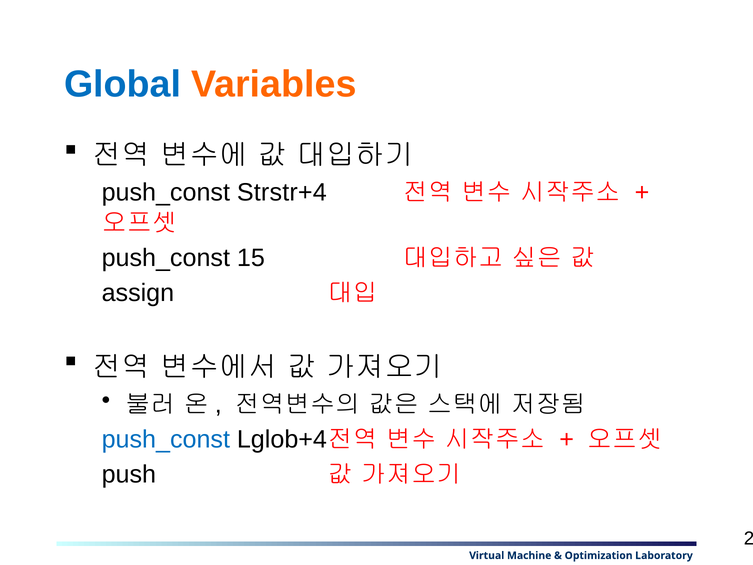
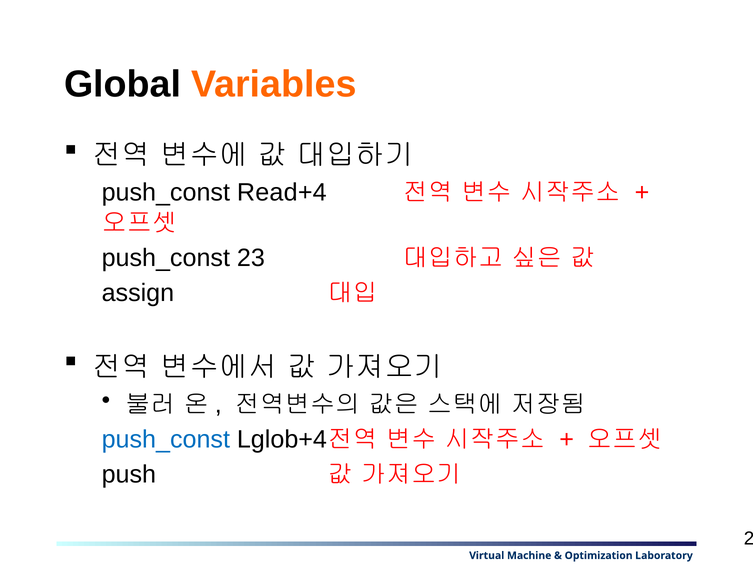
Global colour: blue -> black (122, 84)
Strstr+4: Strstr+4 -> Read+4 (282, 193)
push_const 15: 15 -> 23 (251, 258)
